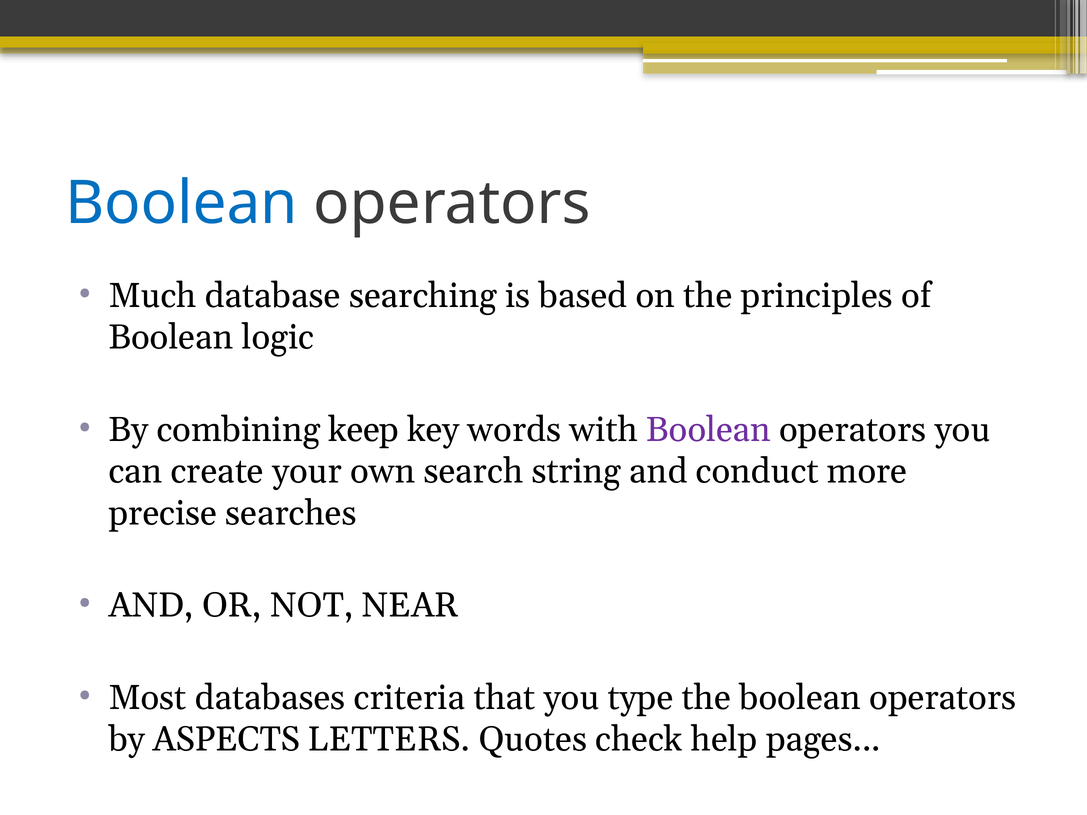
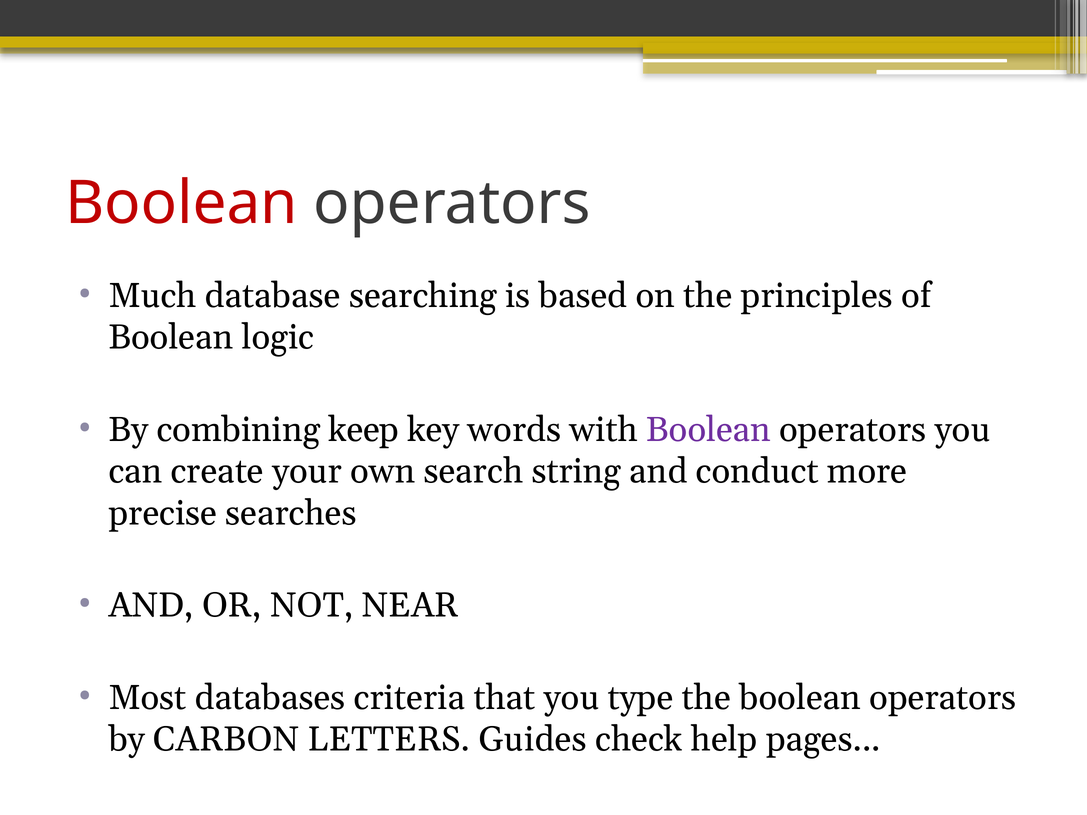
Boolean colour: blue -> red (181, 203)
ASPECTS: ASPECTS -> CARBON (226, 740)
Quotes: Quotes -> Guides (533, 740)
